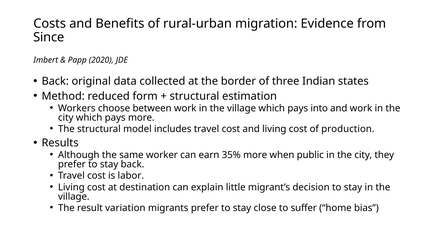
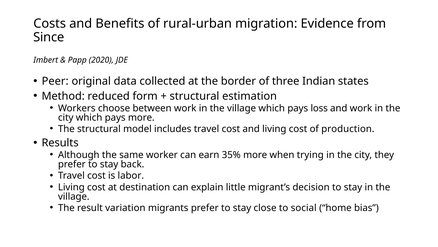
Back: Back -> Peer (55, 81)
into: into -> loss (319, 108)
public: public -> trying (310, 155)
suffer: suffer -> social (304, 207)
